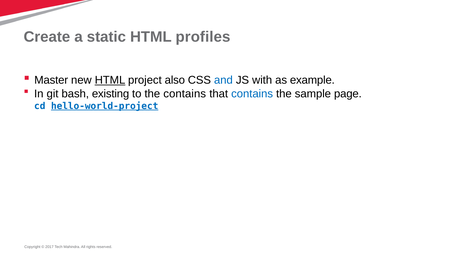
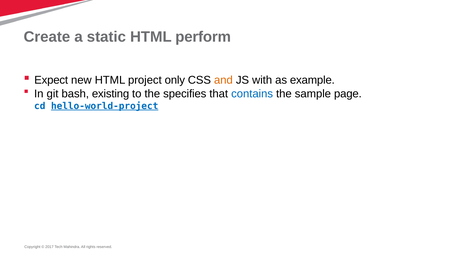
profiles: profiles -> perform (203, 37)
Master: Master -> Expect (51, 80)
HTML underline: present -> none (110, 80)
also: also -> only (175, 80)
and colour: blue -> orange (223, 80)
the contains: contains -> specifies (185, 94)
